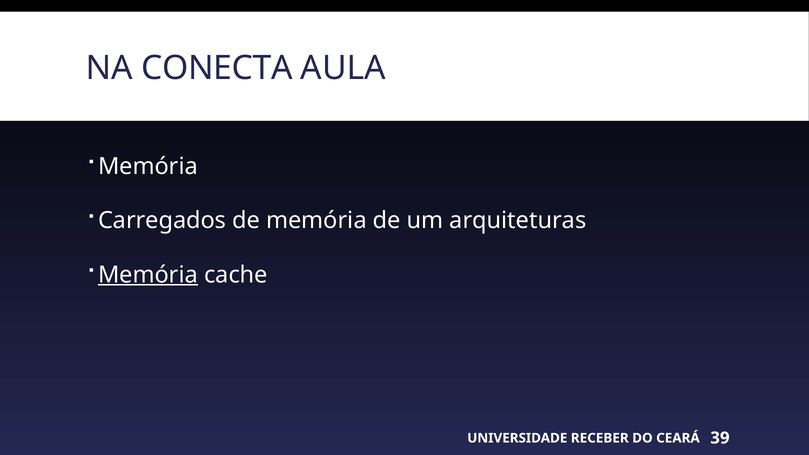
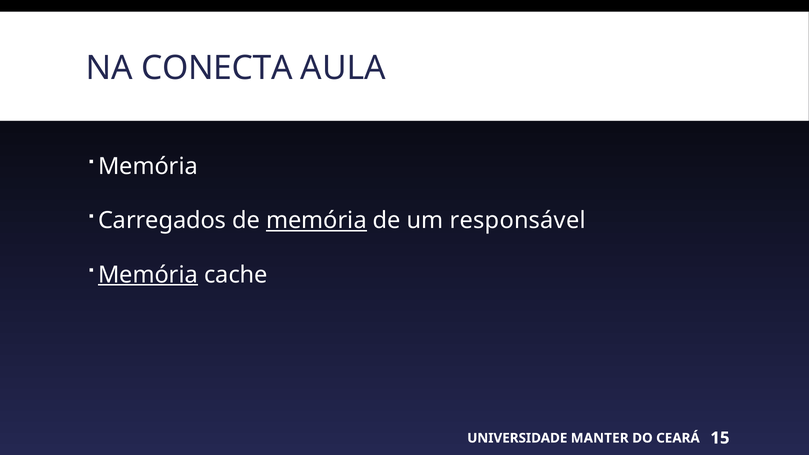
memória underline: none -> present (316, 221)
arquiteturas: arquiteturas -> responsável (518, 221)
RECEBER: RECEBER -> MANTER (600, 438)
39: 39 -> 15 (720, 438)
